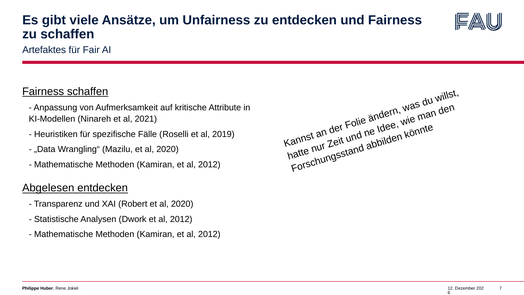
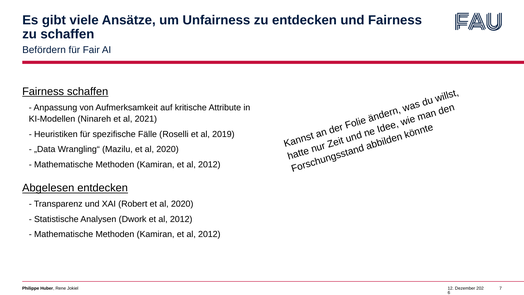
Artefaktes: Artefaktes -> Befördern (44, 50)
